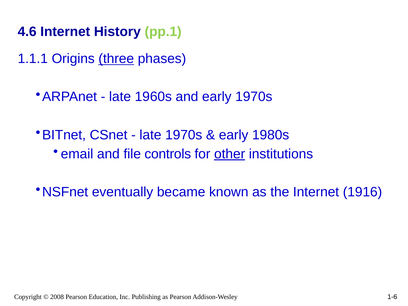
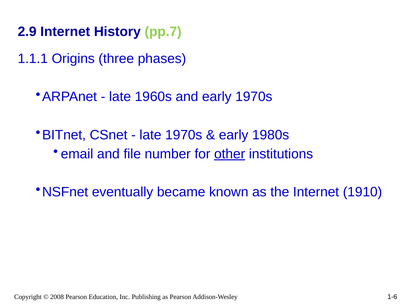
4.6: 4.6 -> 2.9 (27, 32)
pp.1: pp.1 -> pp.7 (163, 32)
three underline: present -> none (116, 59)
controls: controls -> number (168, 154)
1916: 1916 -> 1910 (363, 192)
